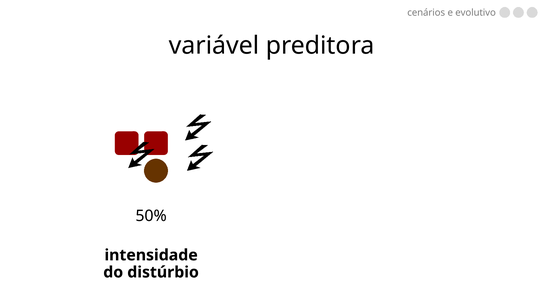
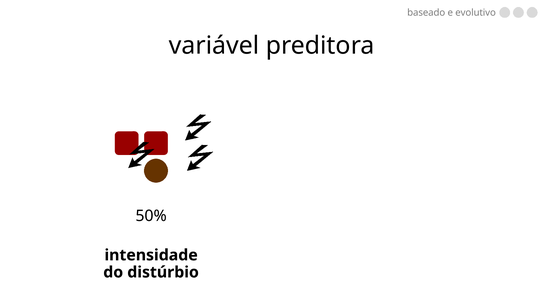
cenários: cenários -> baseado (426, 13)
